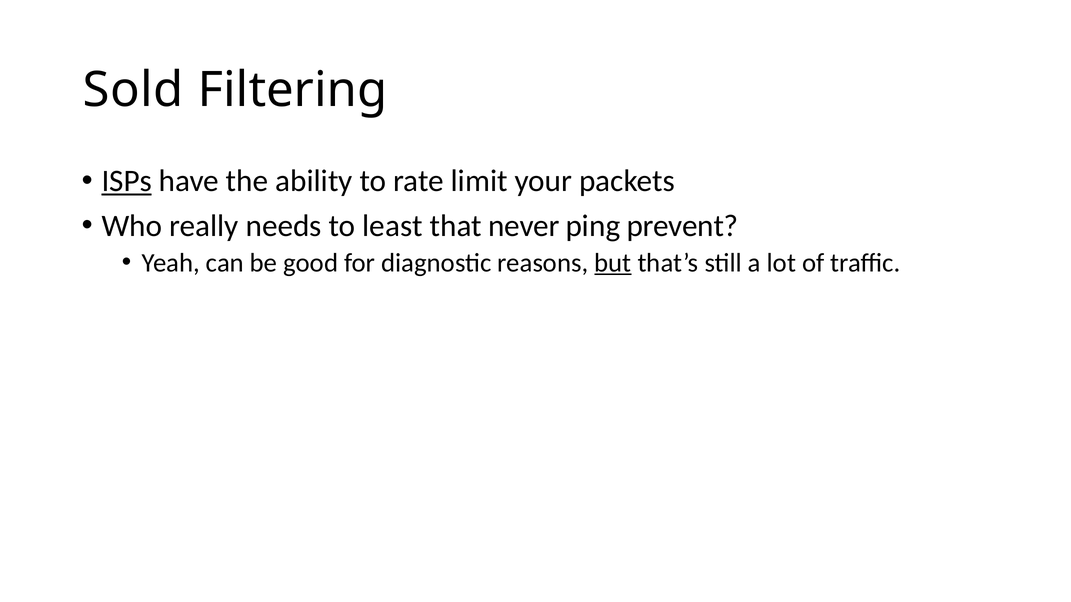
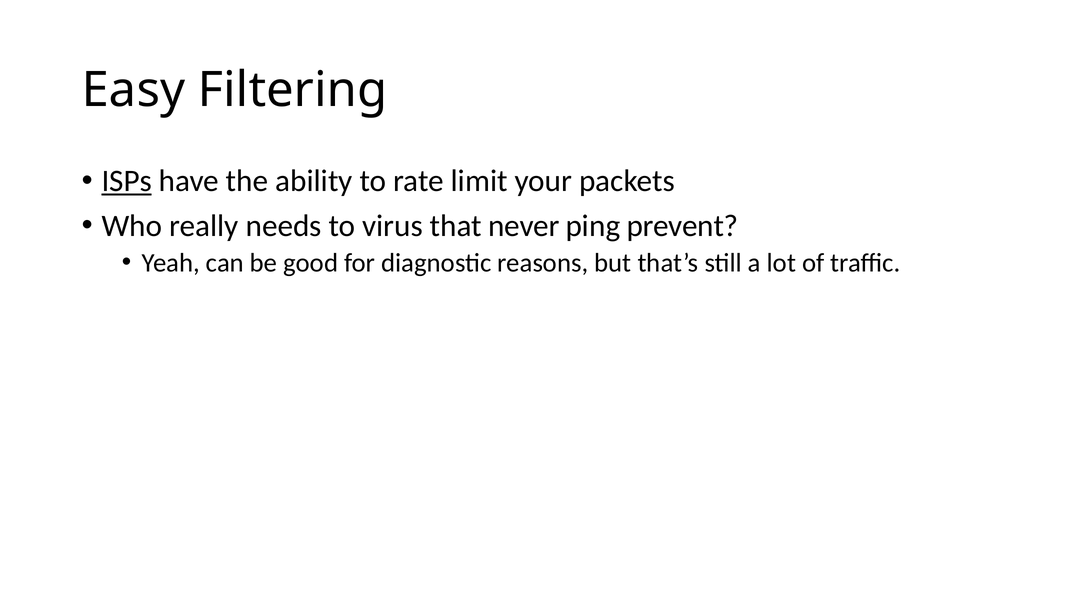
Sold: Sold -> Easy (133, 90)
least: least -> virus (393, 226)
but underline: present -> none (613, 263)
